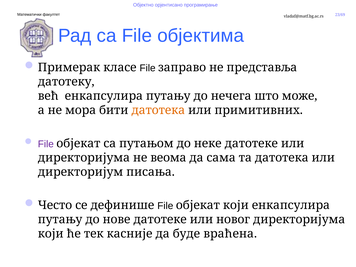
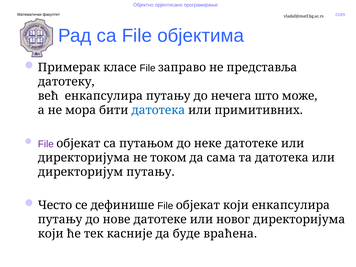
датотека colour: orange -> blue (158, 110)
веома: веома -> током (168, 158)
директоријум писања: писања -> путању (150, 172)
